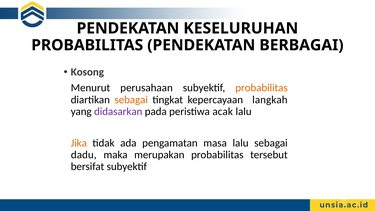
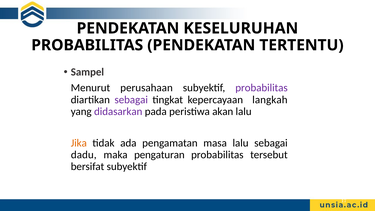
BERBAGAI: BERBAGAI -> TERTENTU (301, 45)
Kosong: Kosong -> Sampel (87, 72)
probabilitas colour: orange -> purple (262, 88)
sebagai colour: orange -> purple (131, 100)
acak: acak -> akan (223, 111)
merupakan: merupakan -> pengaturan (159, 155)
